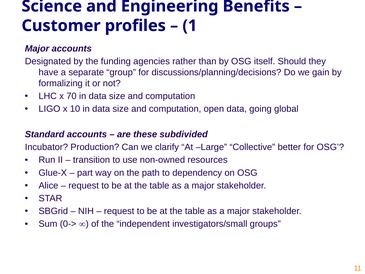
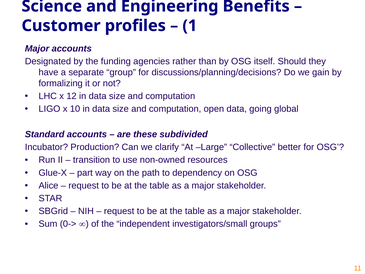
70: 70 -> 12 (72, 96)
